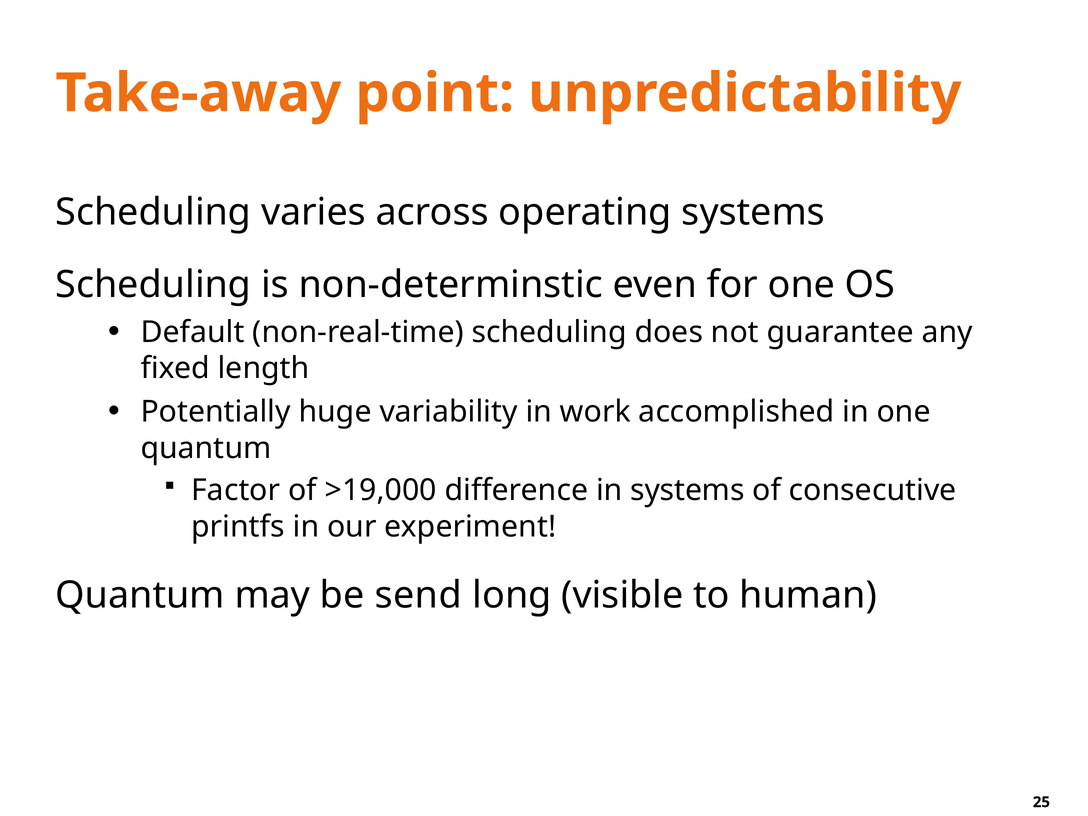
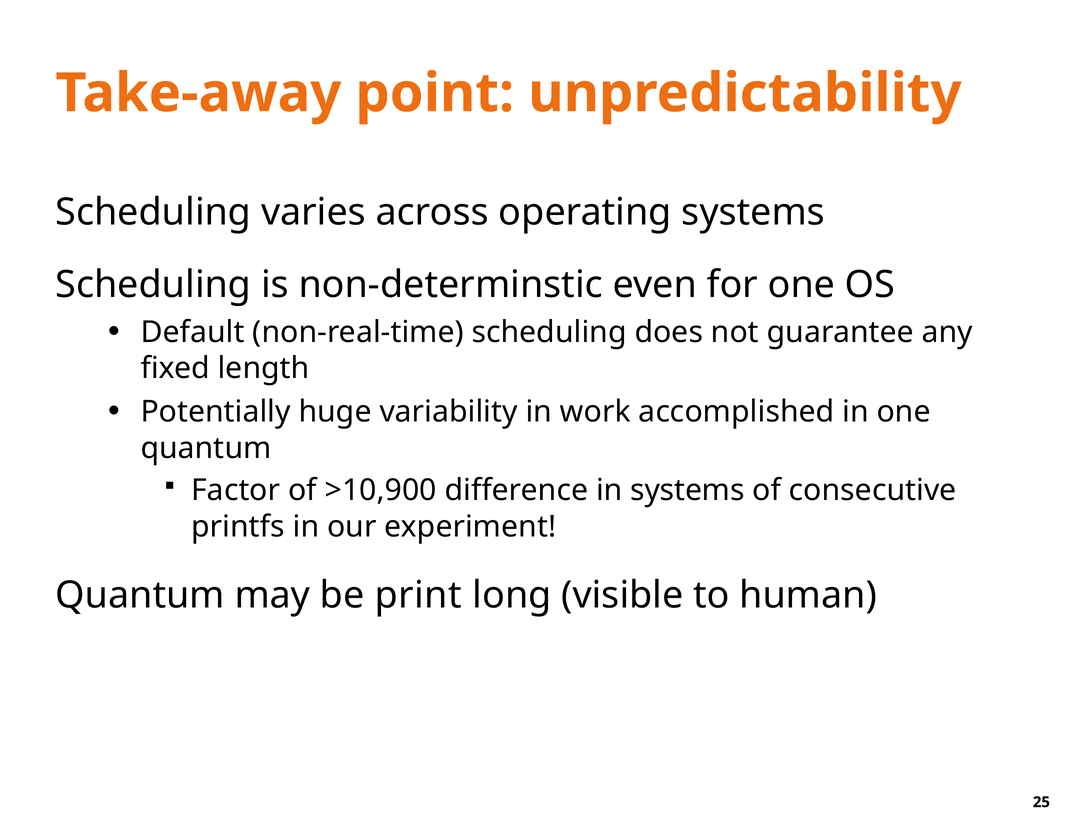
>19,000: >19,000 -> >10,900 (381, 491)
send: send -> print (418, 595)
